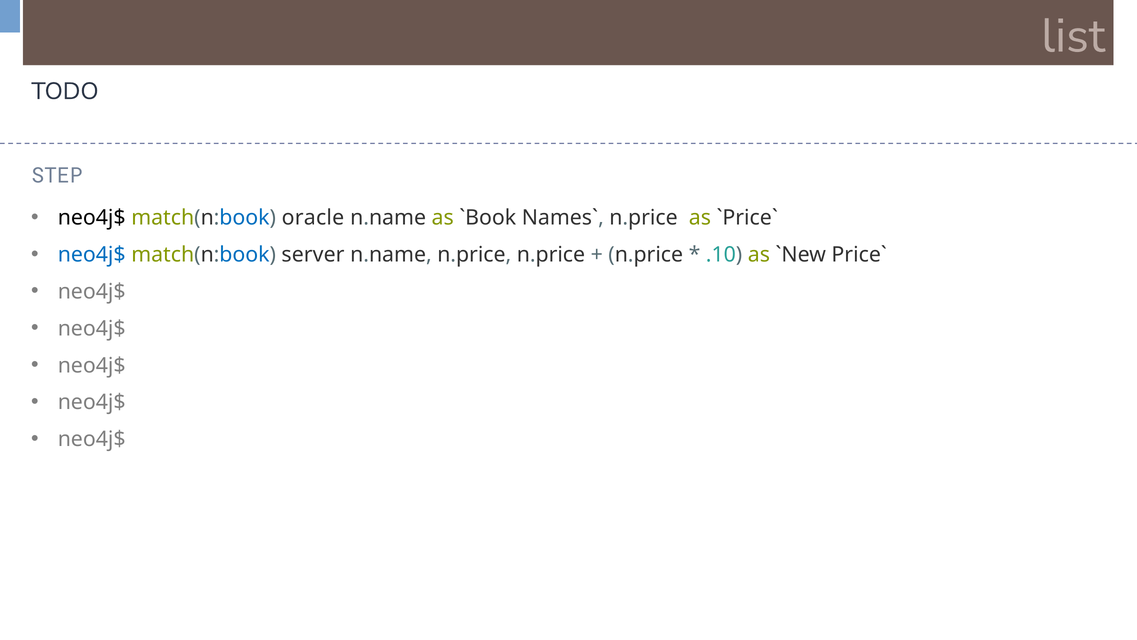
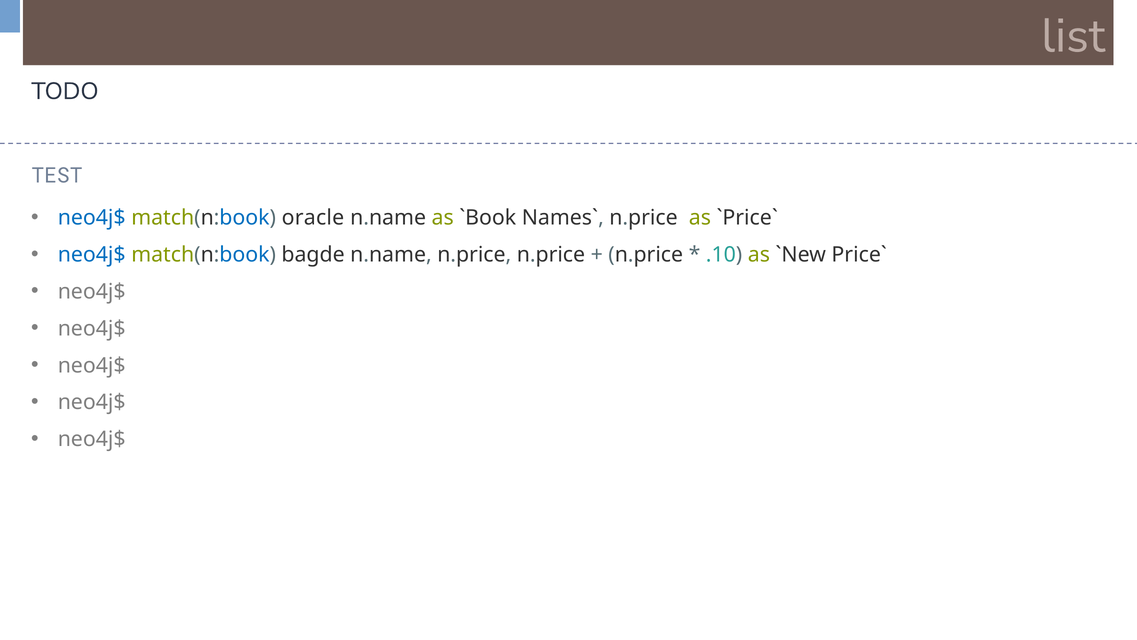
STEP: STEP -> TEST (57, 176)
neo4j$ colour: black -> blue (92, 218)
server: server -> bagde (313, 254)
